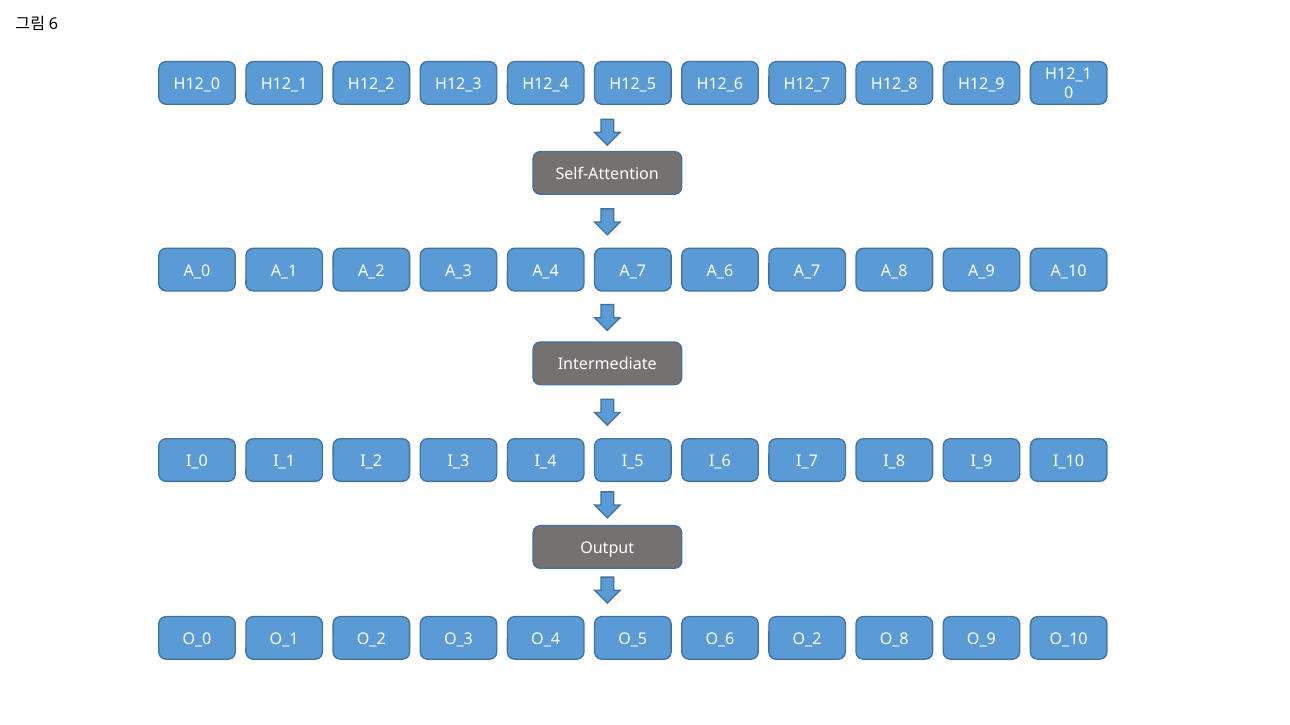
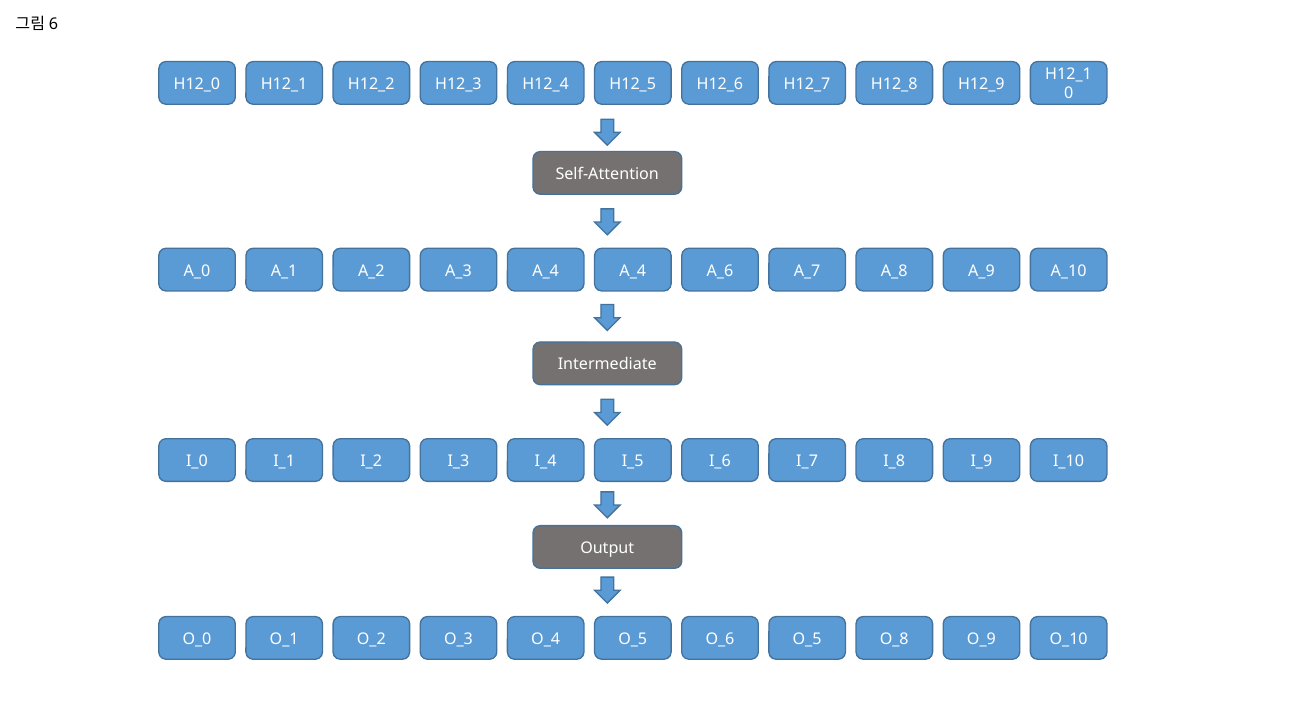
A_4 A_7: A_7 -> A_4 (633, 271)
O_6 O_2: O_2 -> O_5 (807, 640)
